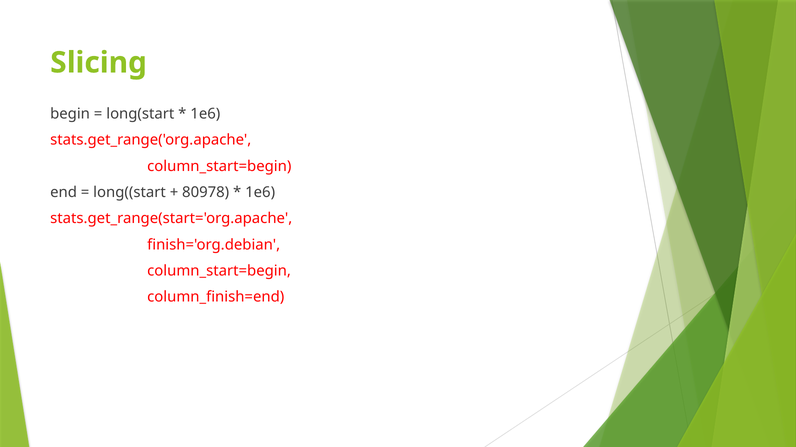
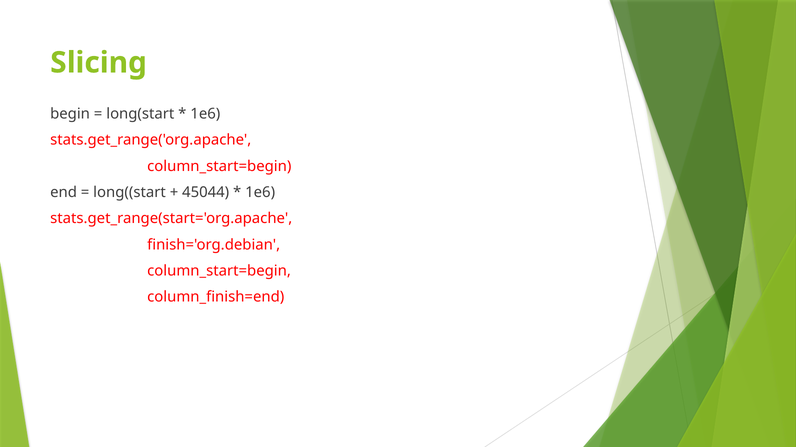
80978: 80978 -> 45044 (206, 193)
